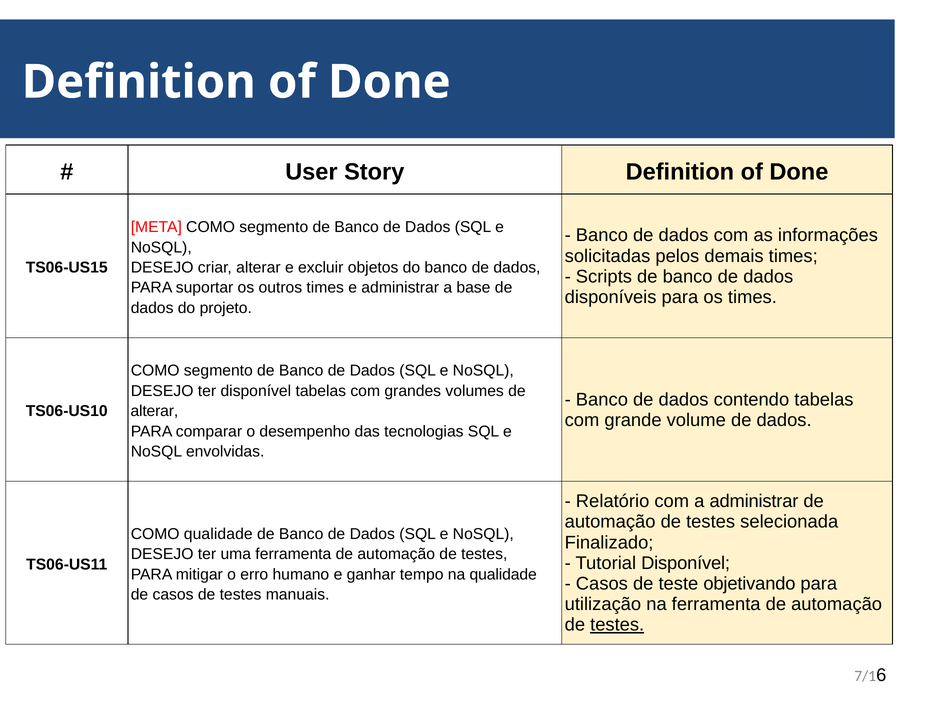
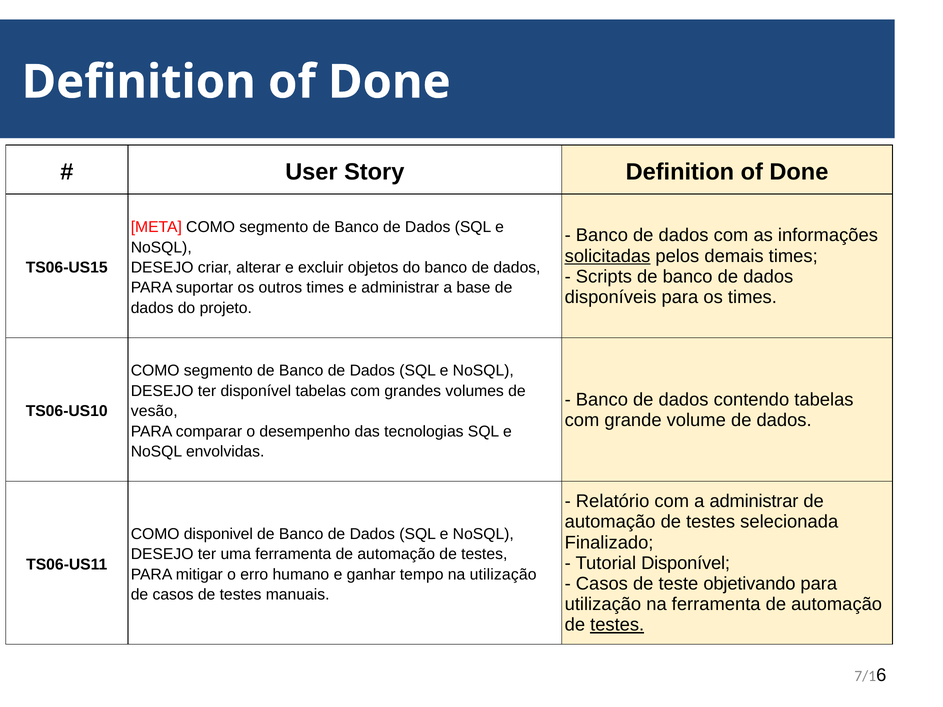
solicitadas underline: none -> present (608, 256)
alterar: alterar -> vesão (154, 411)
COMO qualidade: qualidade -> disponivel (218, 534)
na qualidade: qualidade -> utilização (503, 575)
